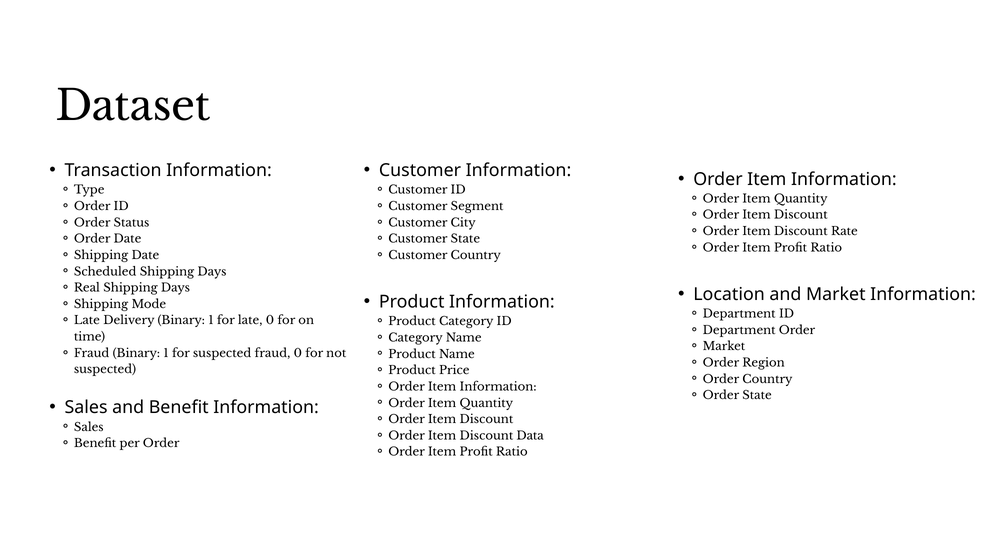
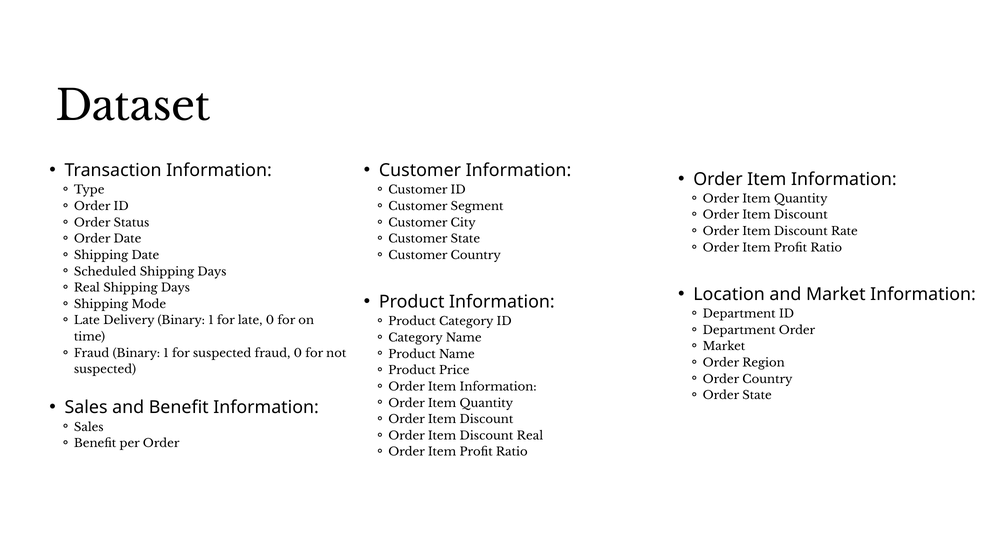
Discount Data: Data -> Real (530, 436)
